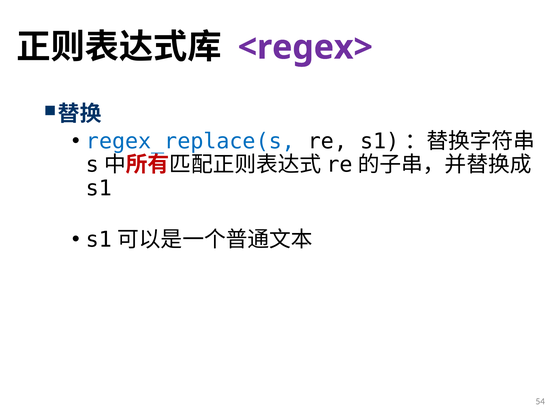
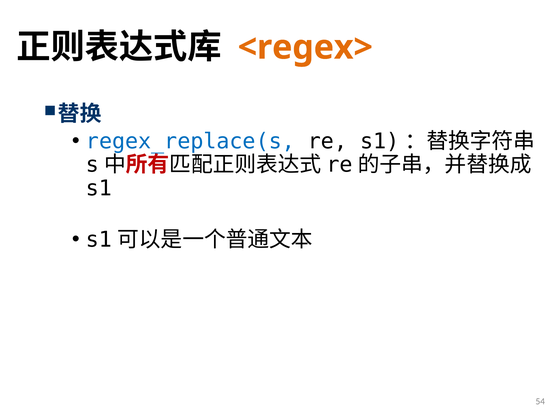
<regex> colour: purple -> orange (305, 47)
